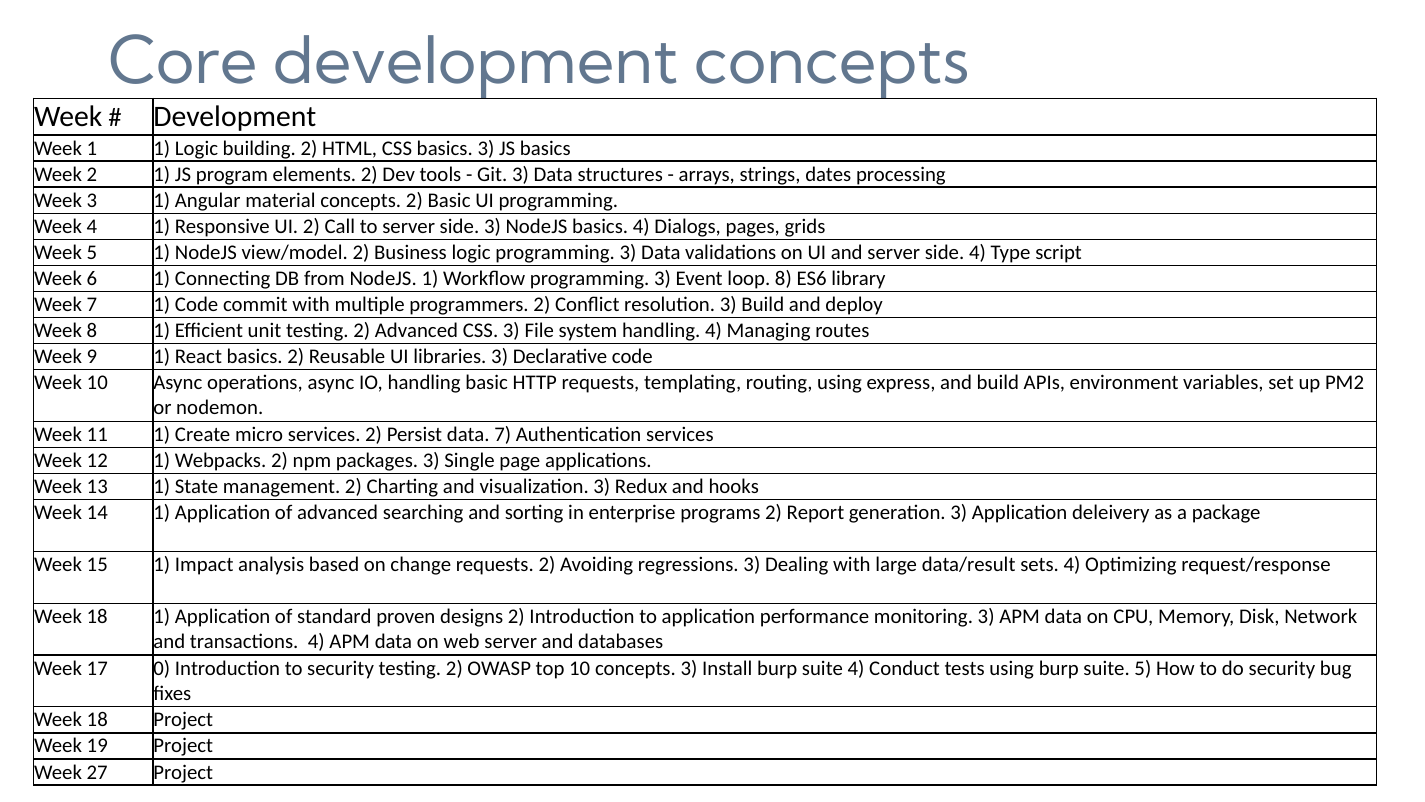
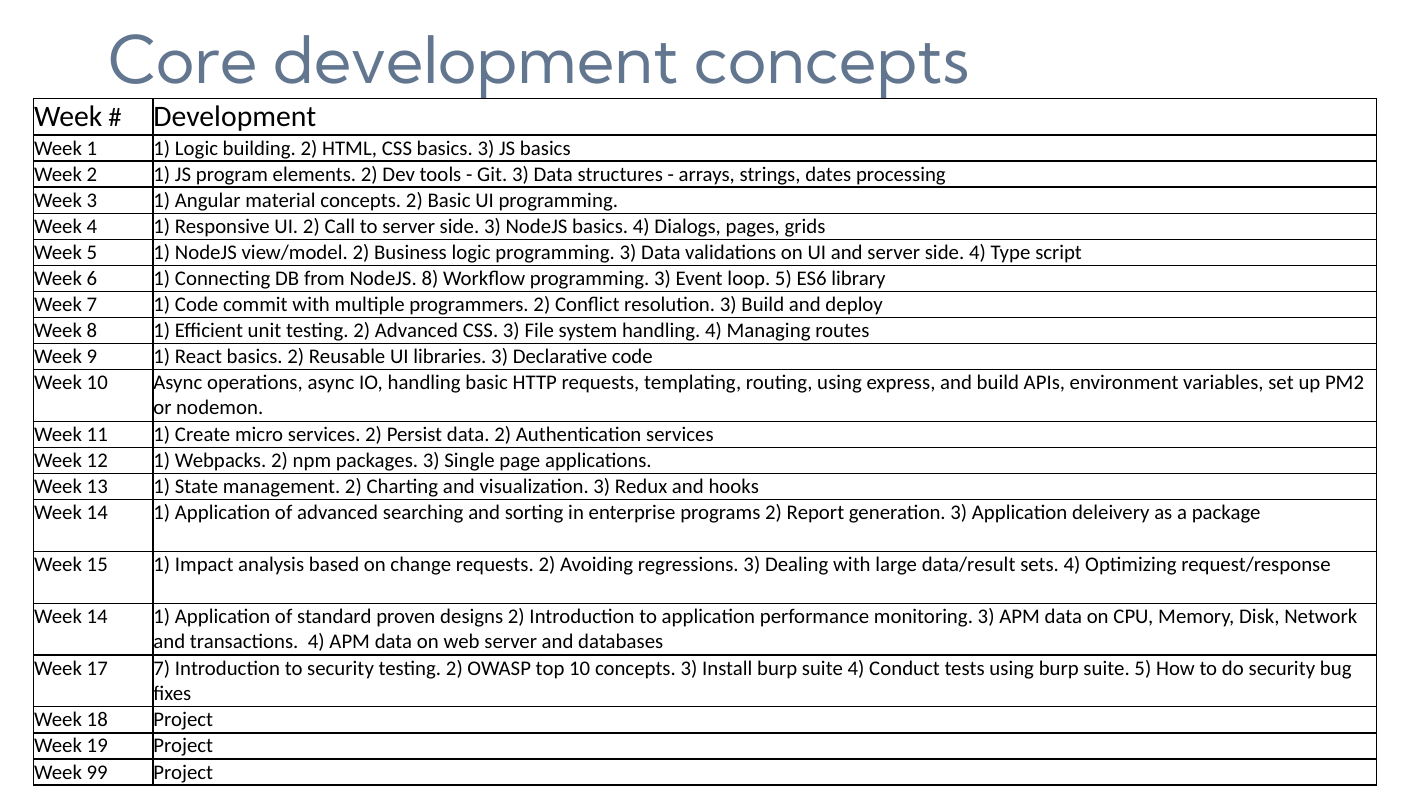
NodeJS 1: 1 -> 8 (430, 278)
loop 8: 8 -> 5 (783, 278)
data 7: 7 -> 2 (503, 434)
18: 18 -> 14 (97, 616)
17 0: 0 -> 7 (162, 668)
27: 27 -> 99 (97, 772)
